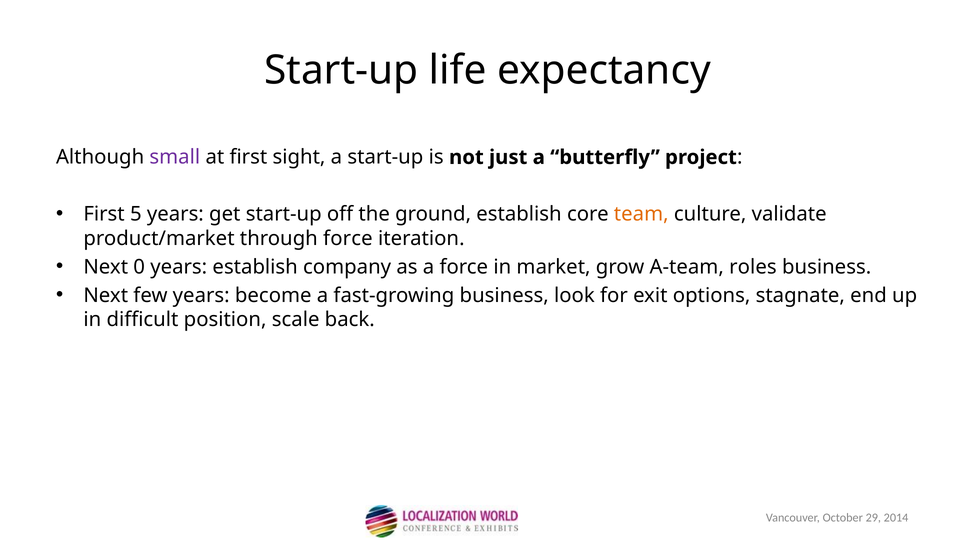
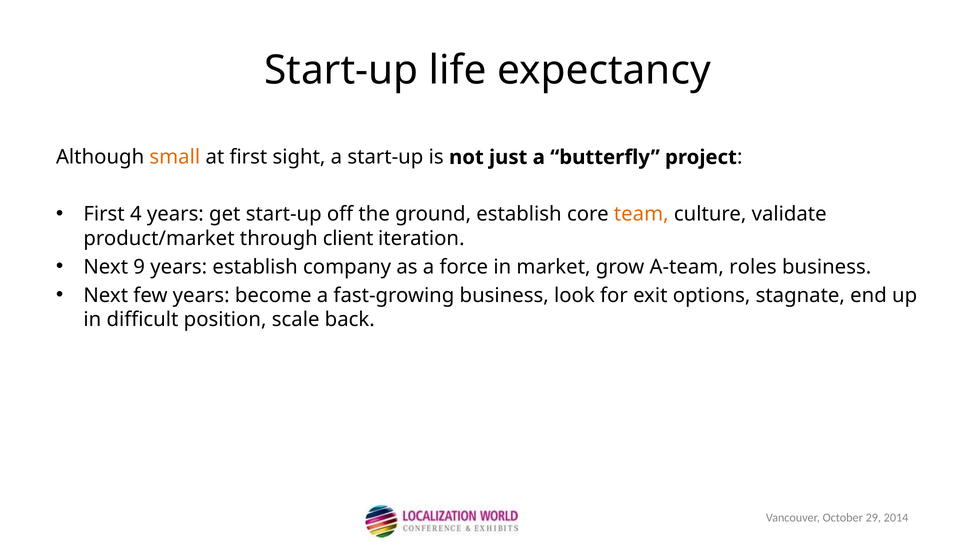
small colour: purple -> orange (175, 157)
5: 5 -> 4 (136, 214)
through force: force -> client (348, 239)
0: 0 -> 9 (139, 267)
